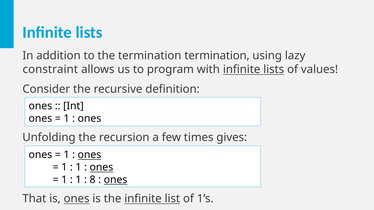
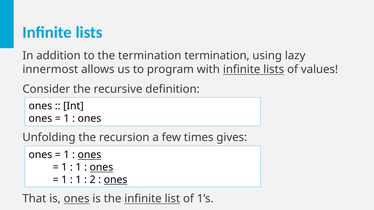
constraint: constraint -> innermost (50, 69)
8: 8 -> 2 (93, 180)
